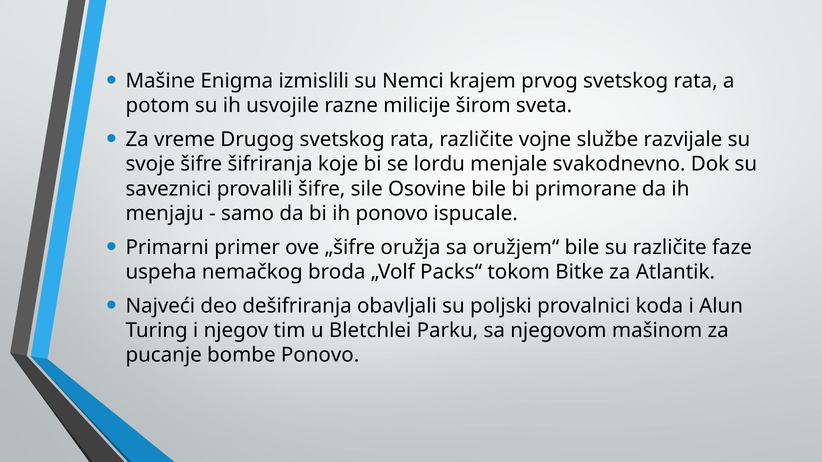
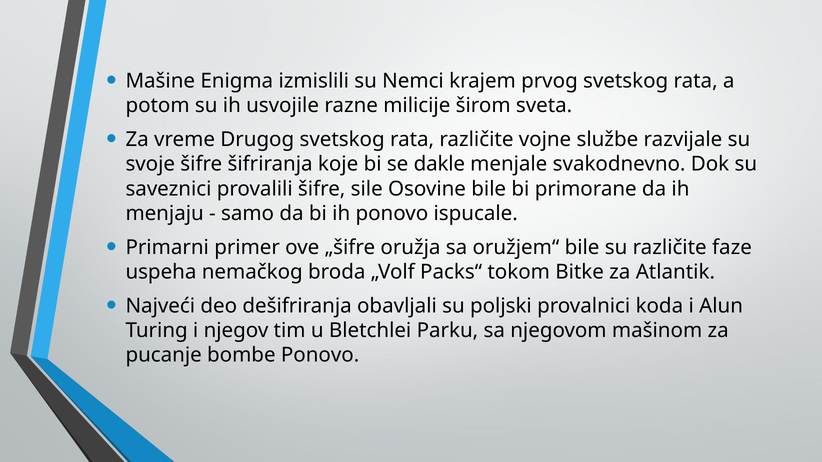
lordu: lordu -> dakle (439, 164)
